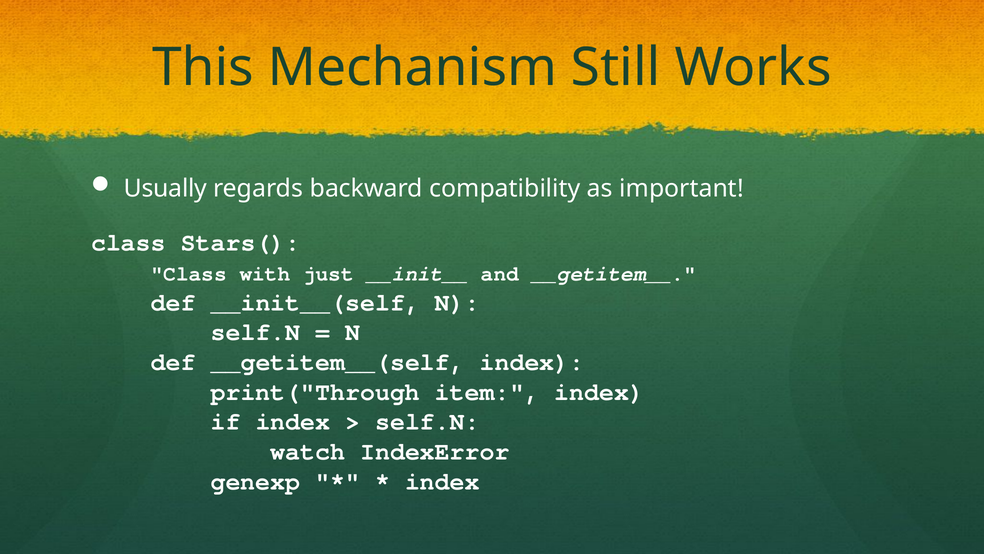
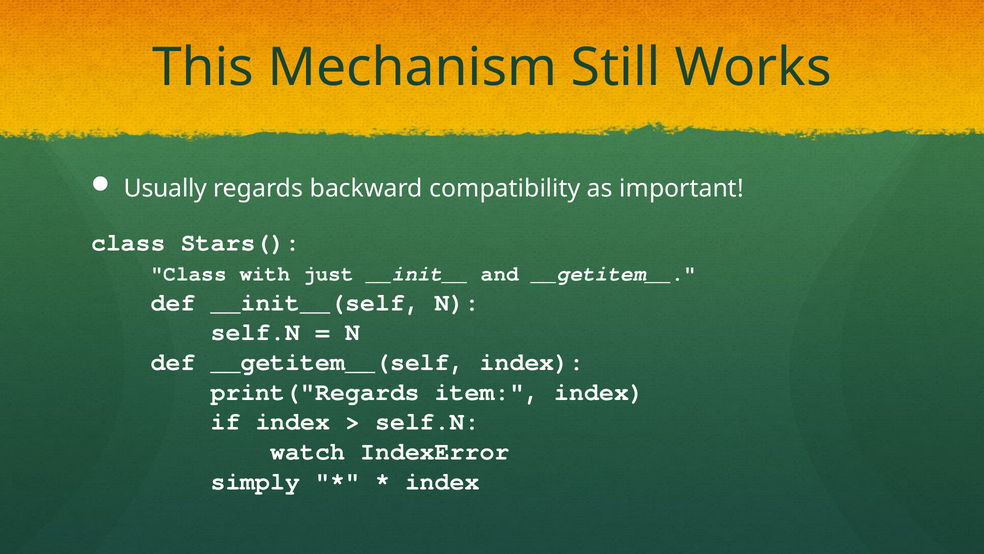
print("Through: print("Through -> print("Regards (315, 392)
genexp: genexp -> simply (255, 481)
